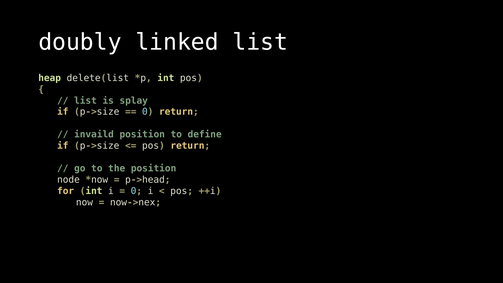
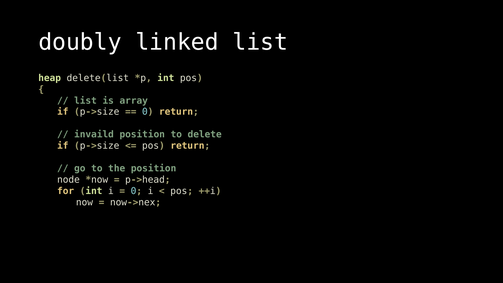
splay: splay -> array (134, 101)
define: define -> delete (205, 134)
